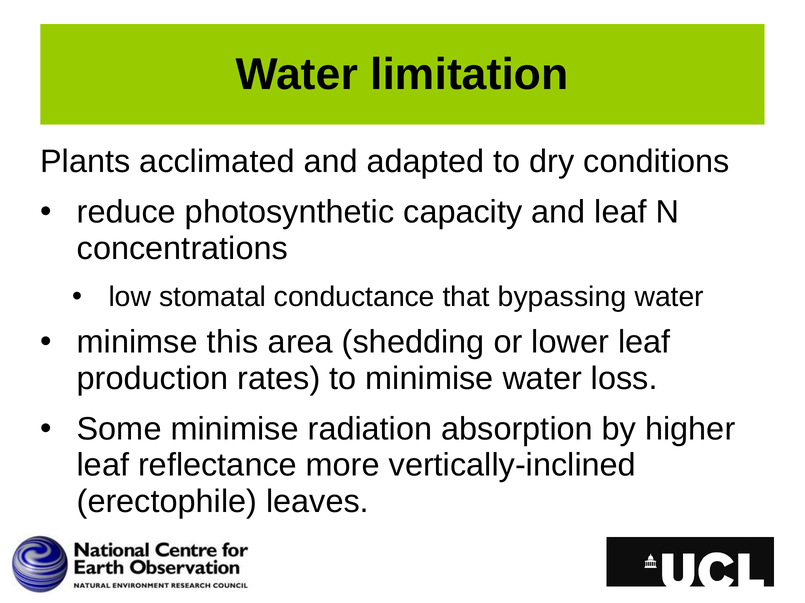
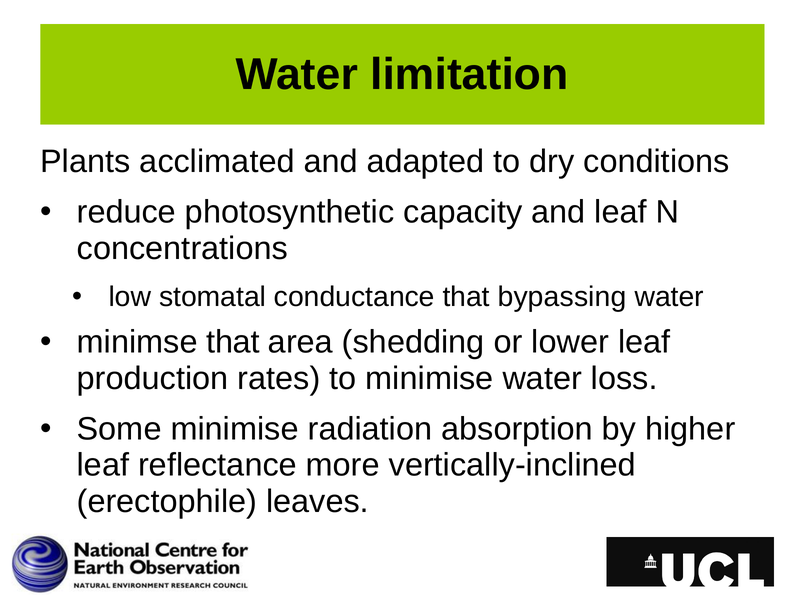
minimse this: this -> that (233, 343)
